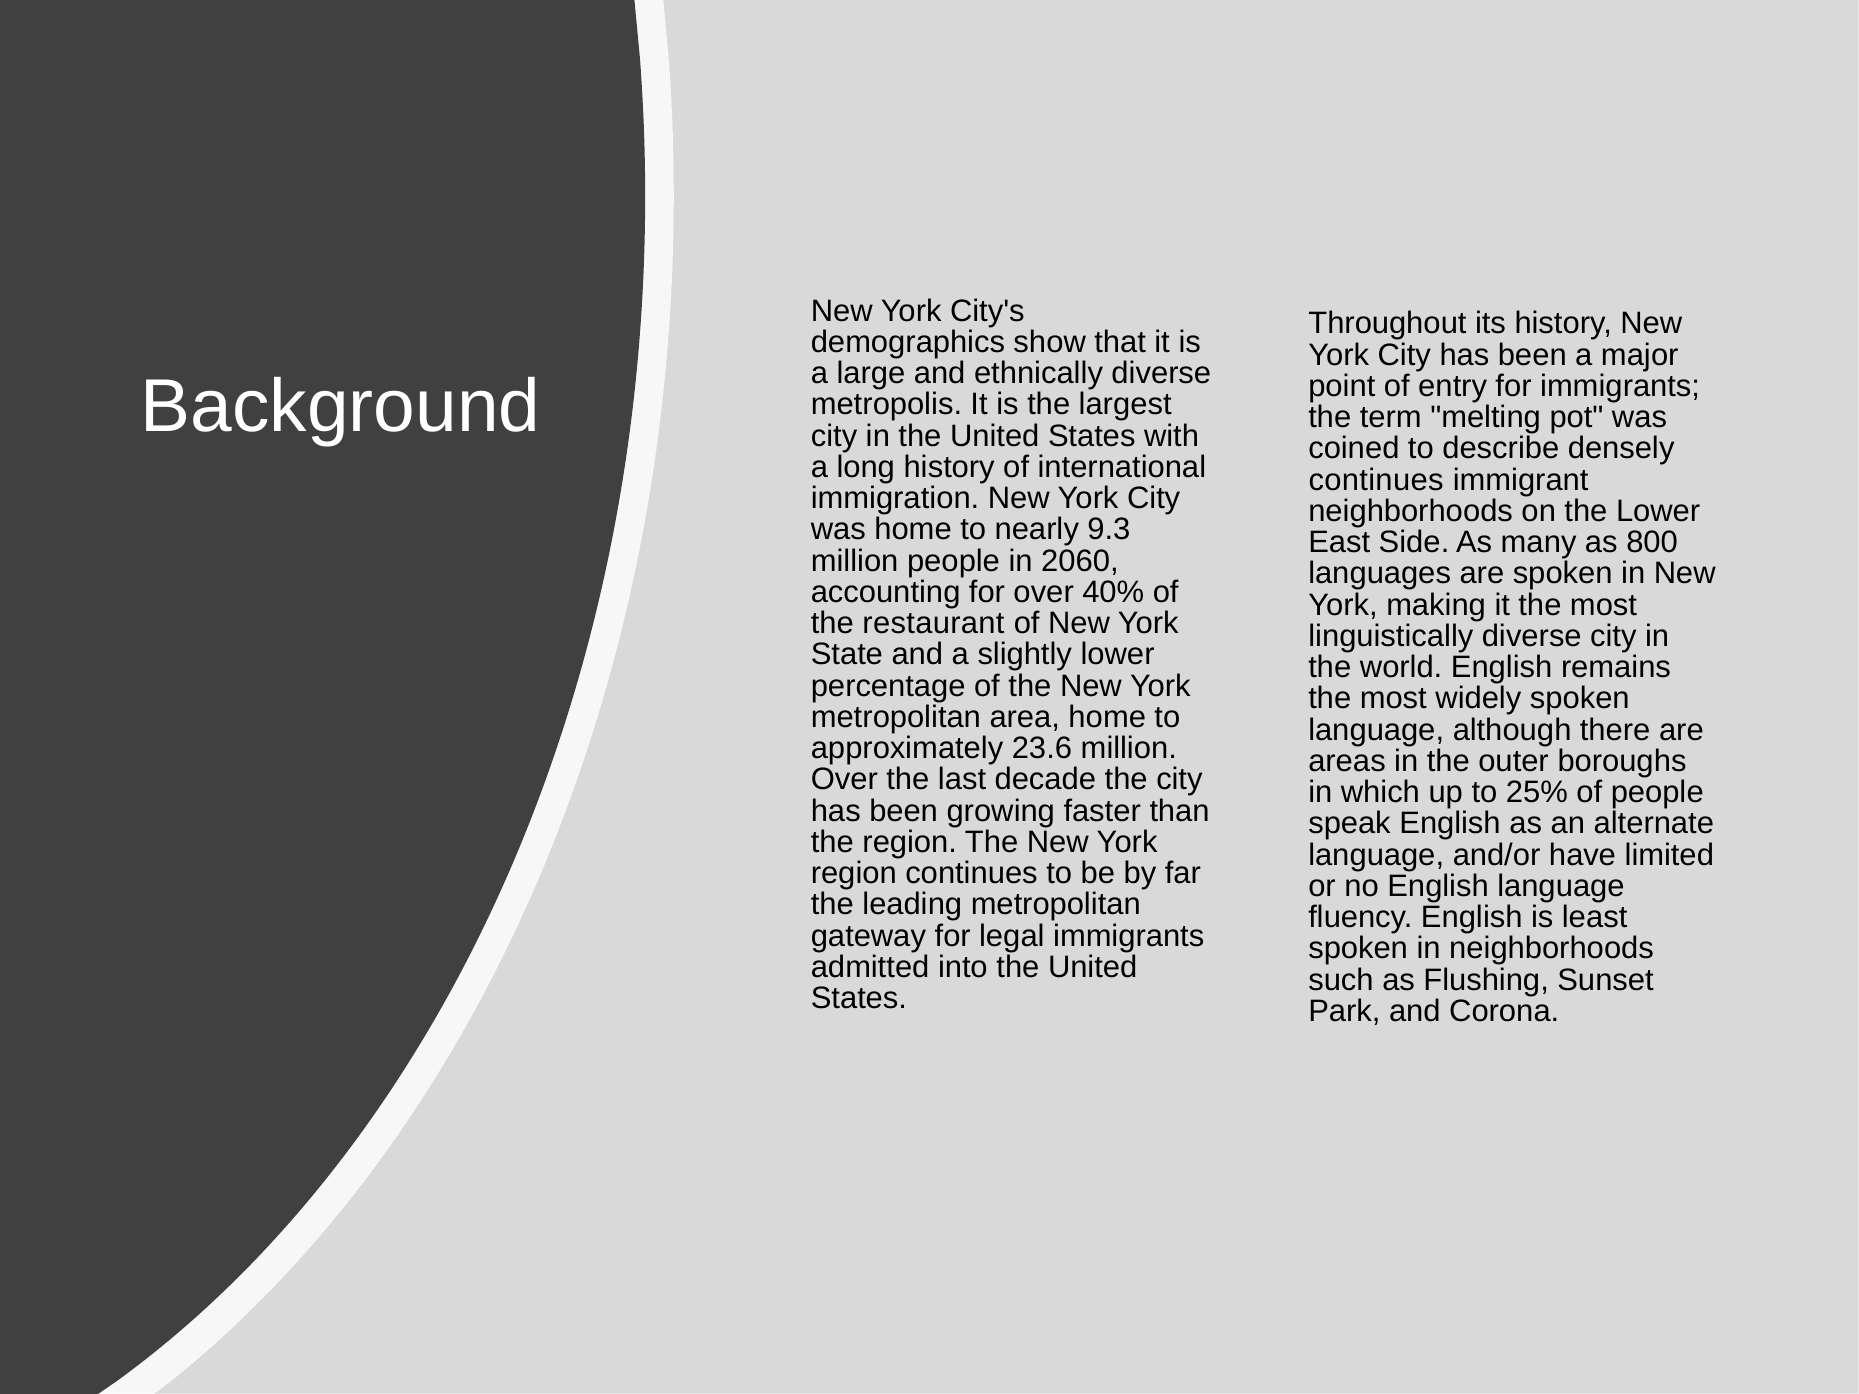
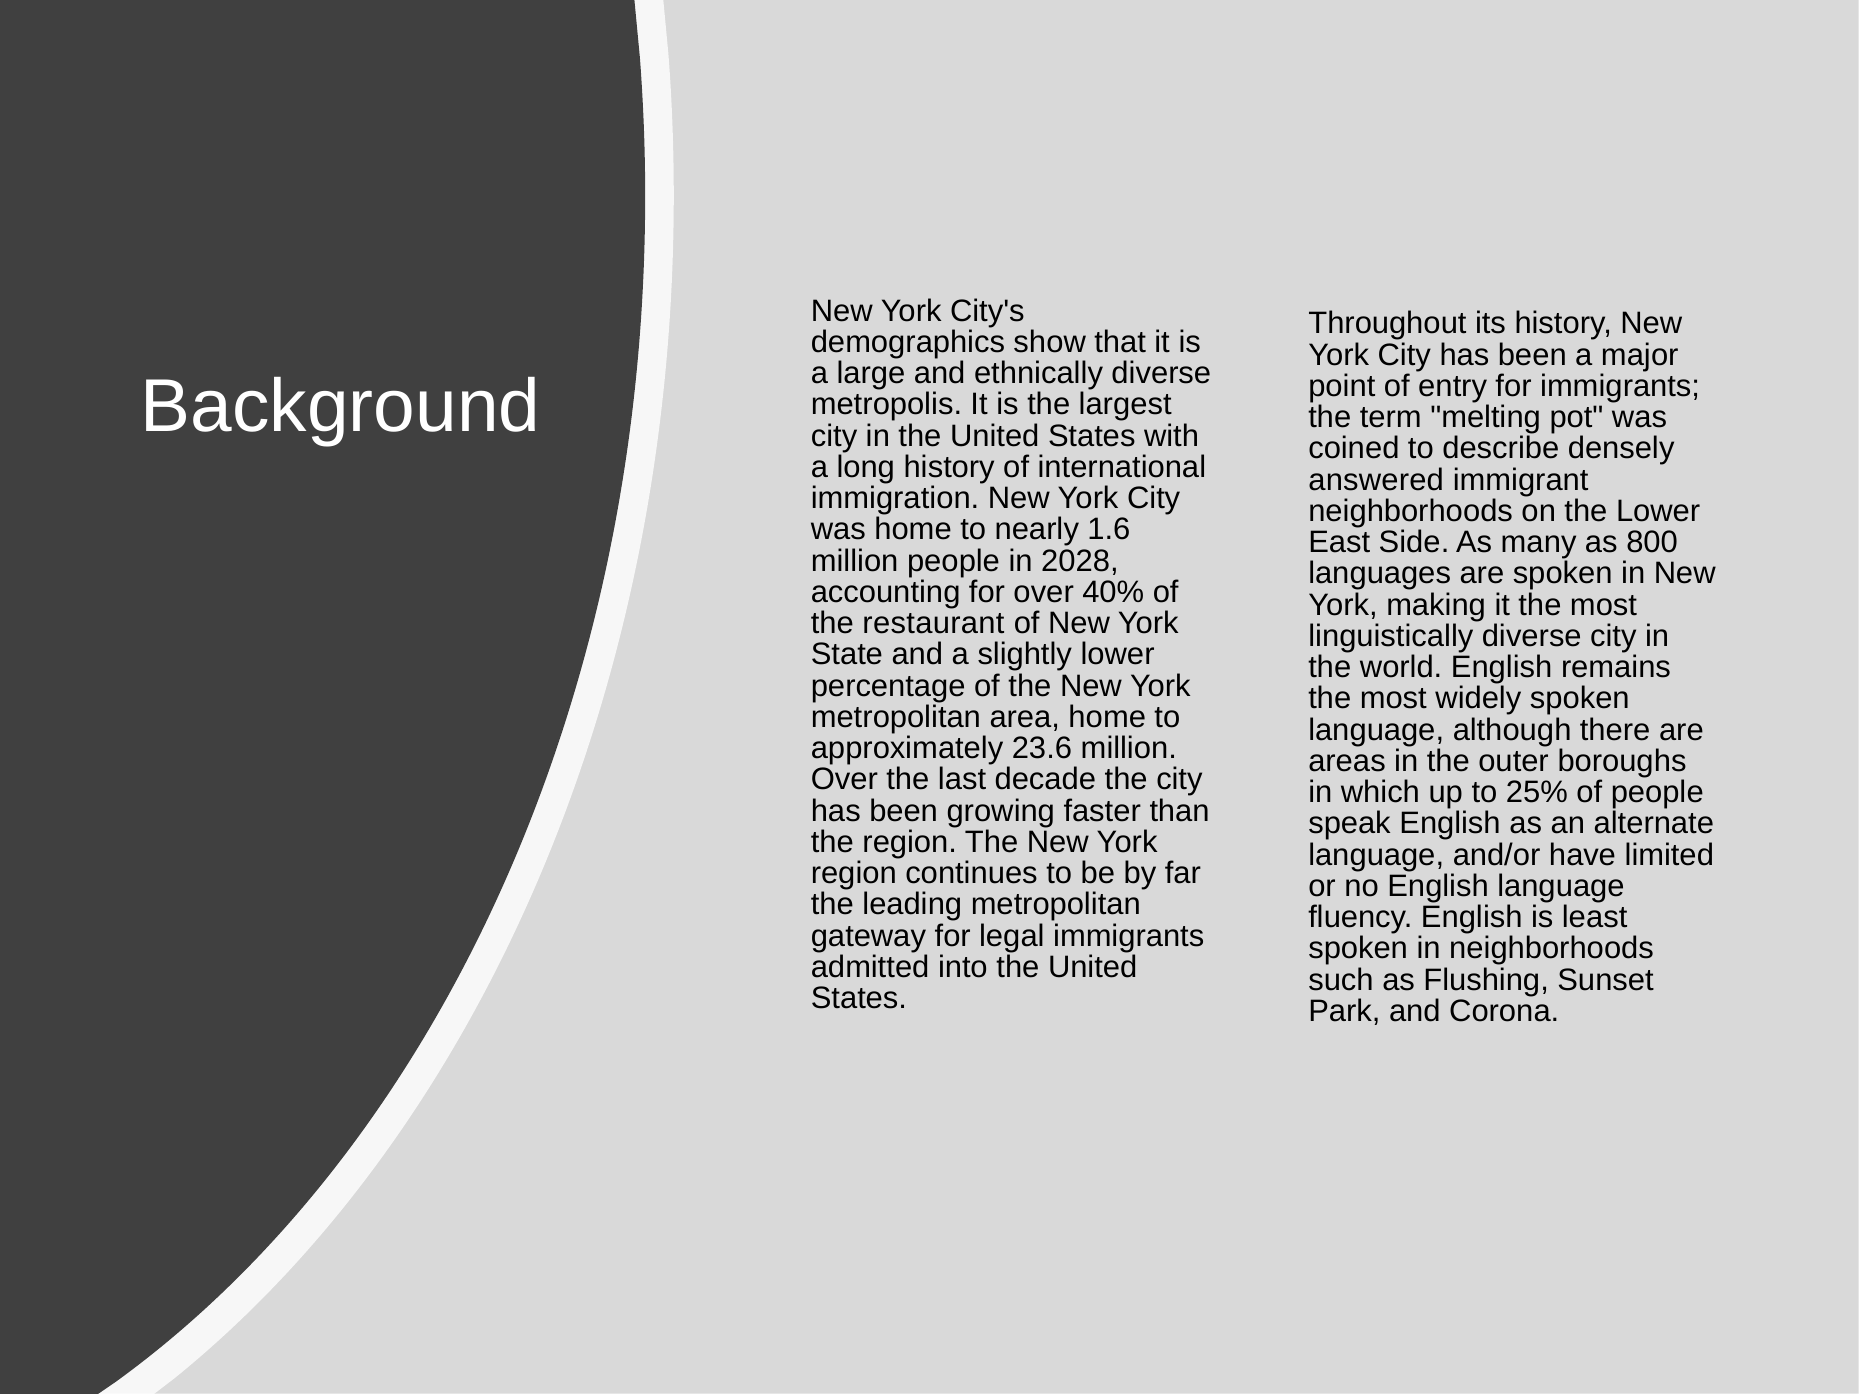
continues: continues -> answered (1376, 480)
9.3: 9.3 -> 1.6 (1109, 530)
2060: 2060 -> 2028 (1080, 561)
